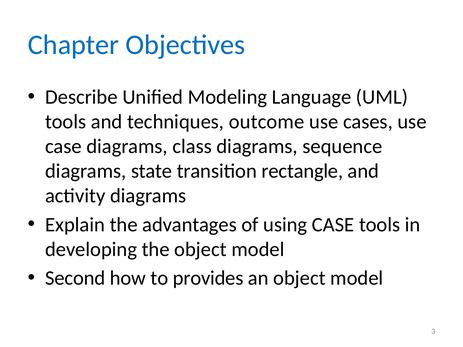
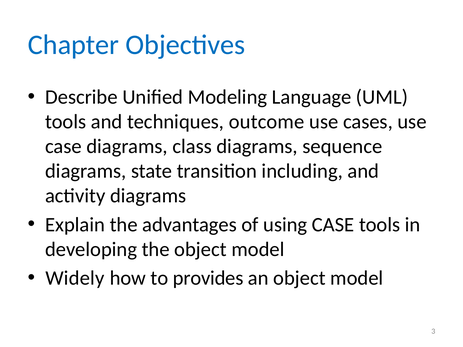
rectangle: rectangle -> including (302, 171)
Second: Second -> Widely (75, 278)
